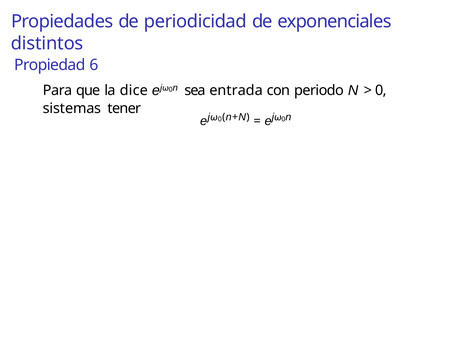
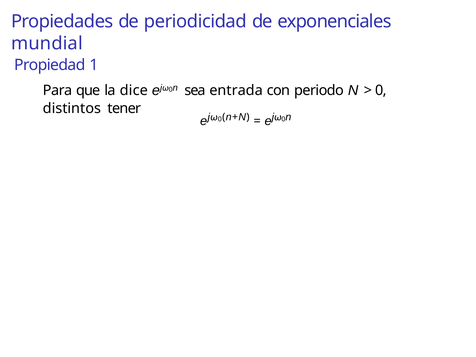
distintos: distintos -> mundial (47, 44)
6: 6 -> 1 (94, 65)
sistemas: sistemas -> distintos (72, 108)
